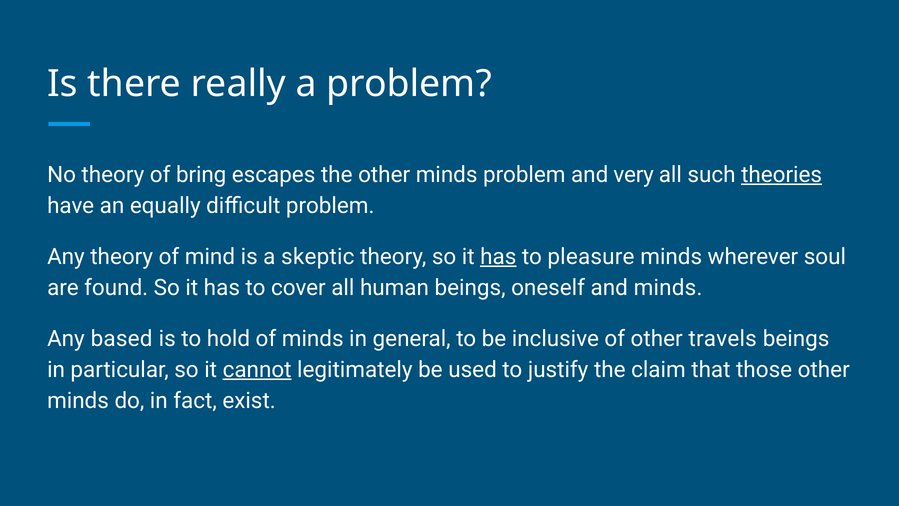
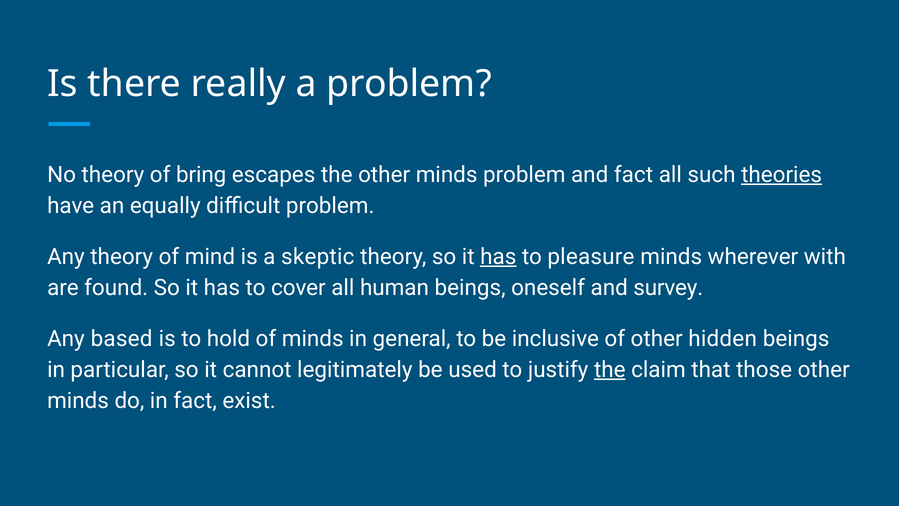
and very: very -> fact (634, 175)
soul: soul -> with (825, 257)
and minds: minds -> survey (668, 288)
travels: travels -> hidden (723, 338)
cannot underline: present -> none (257, 369)
the underline: none -> present (610, 369)
